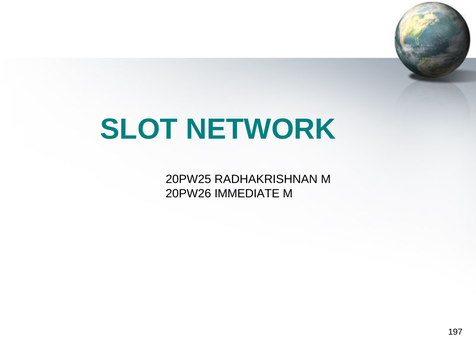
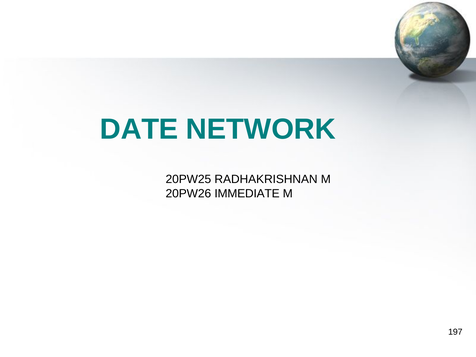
SLOT: SLOT -> DATE (139, 129)
